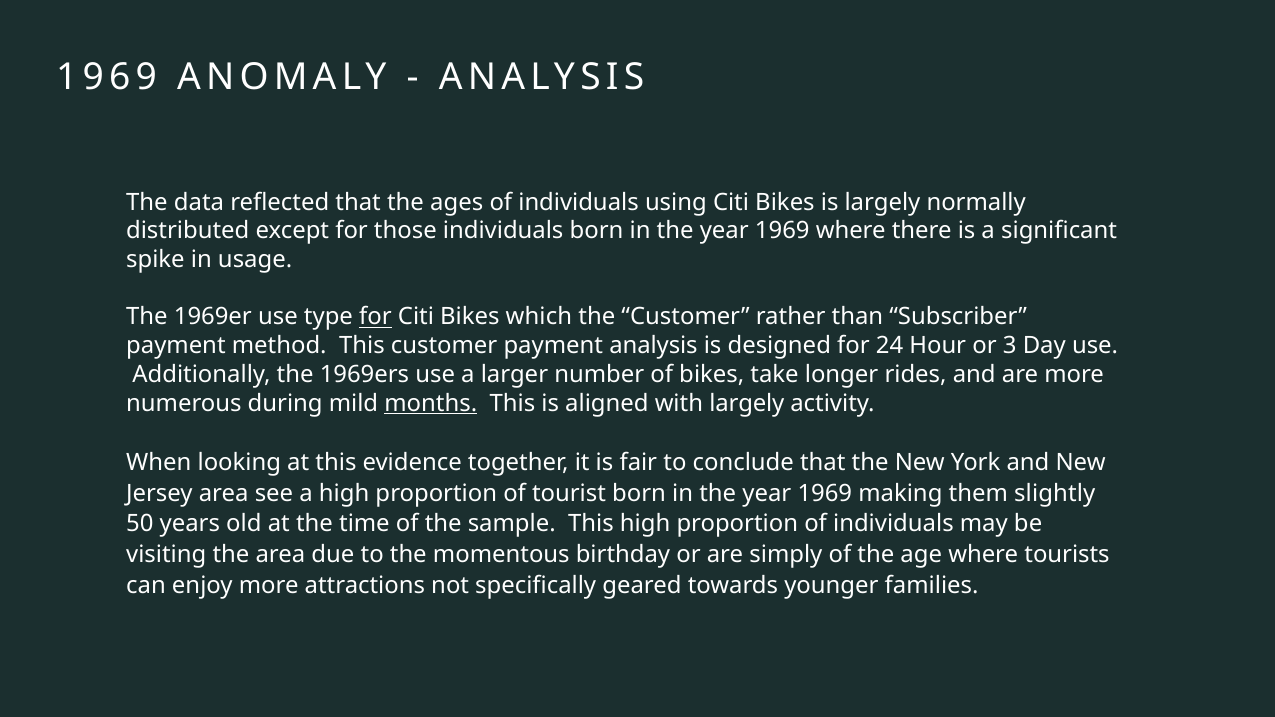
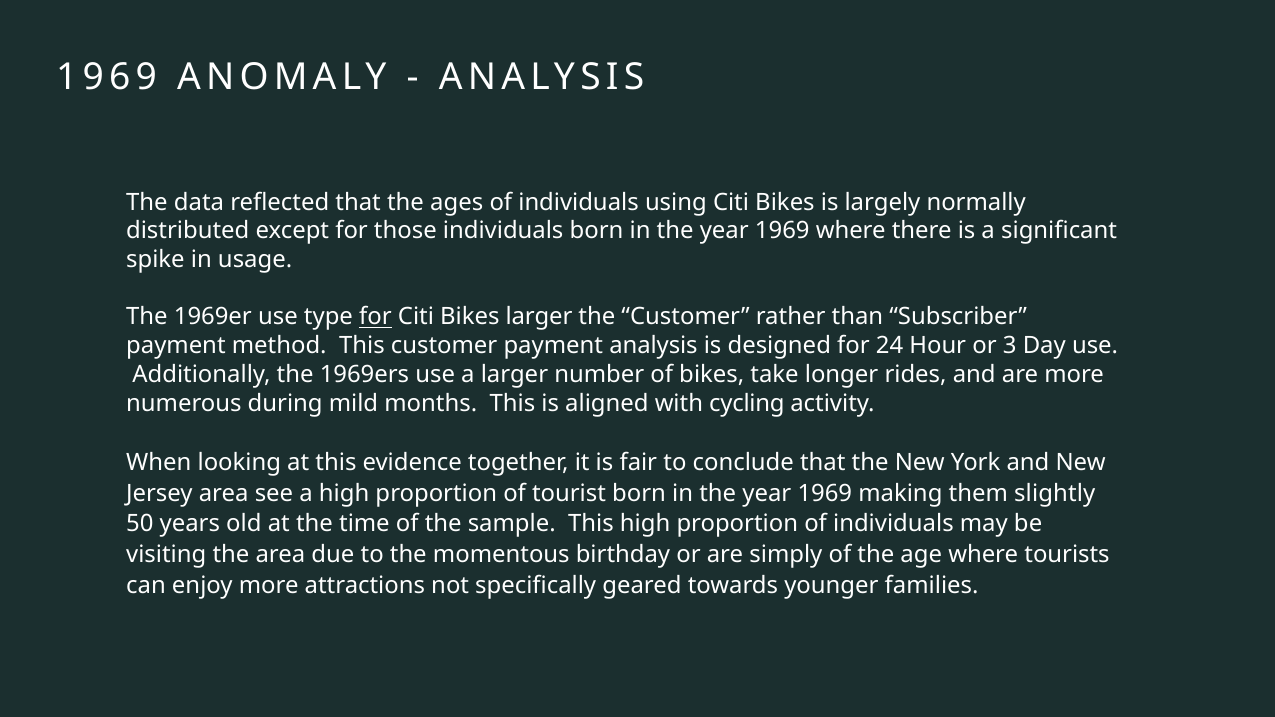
Bikes which: which -> larger (539, 317)
months underline: present -> none (431, 403)
with largely: largely -> cycling (747, 403)
